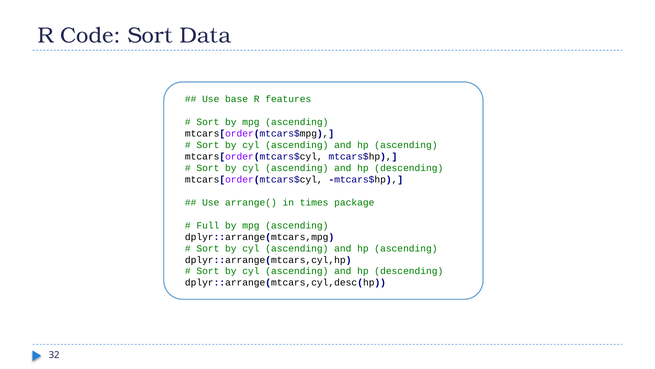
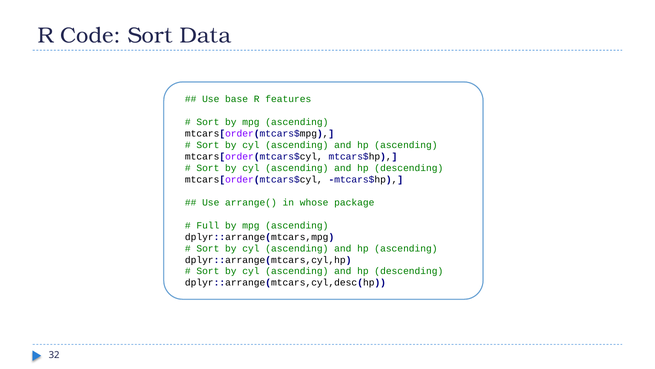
times: times -> whose (314, 202)
